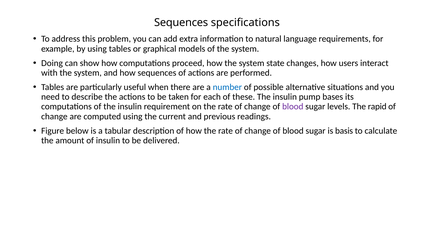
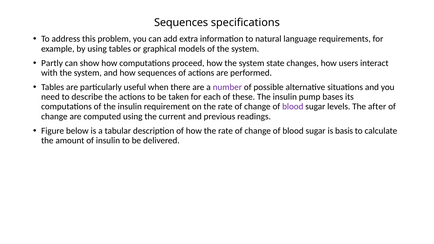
Doing: Doing -> Partly (52, 63)
number colour: blue -> purple (227, 87)
rapid: rapid -> after (377, 107)
